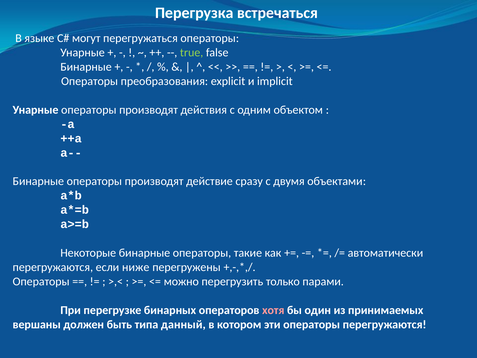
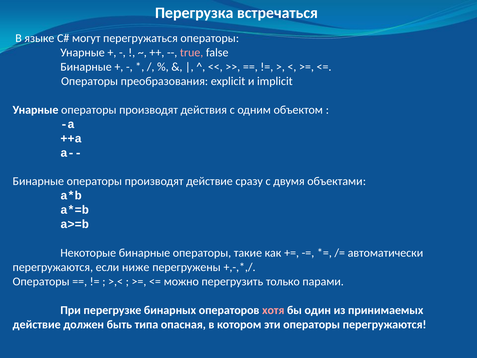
true colour: light green -> pink (192, 52)
вершаны: вершаны -> действие (37, 324)
данный: данный -> опасная (183, 324)
